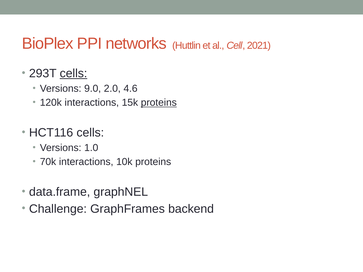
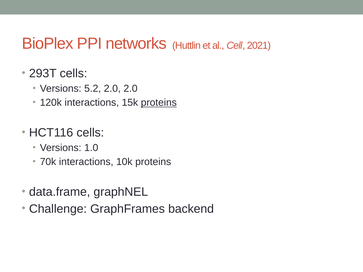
cells underline: present -> none (73, 73)
9.0: 9.0 -> 5.2 (93, 89)
2.0 4.6: 4.6 -> 2.0 (131, 89)
